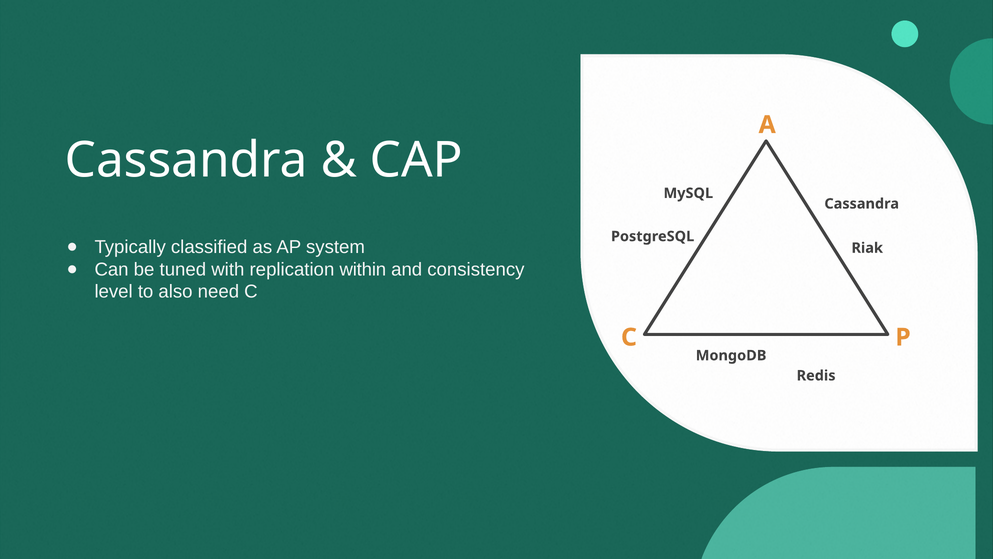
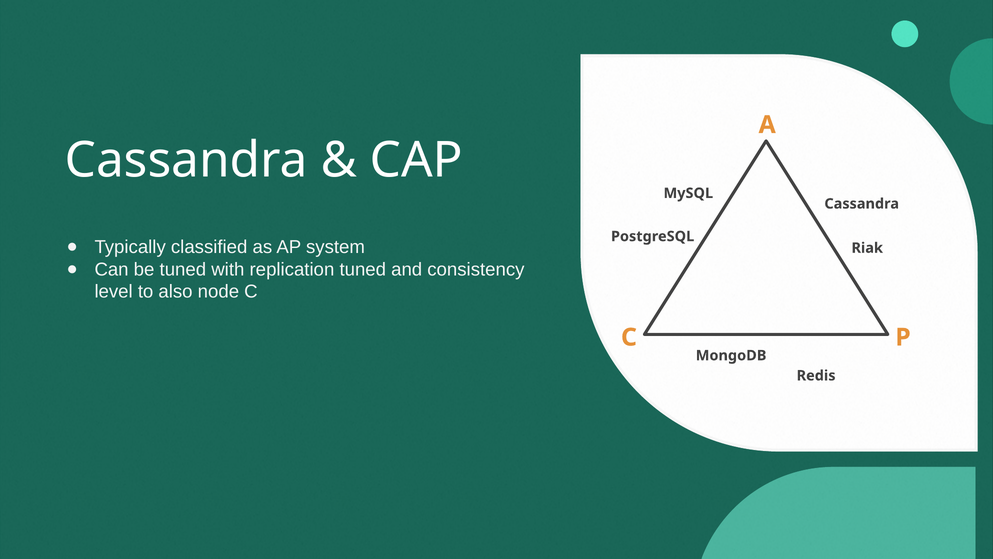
replication within: within -> tuned (363, 269)
need: need -> node (218, 291)
